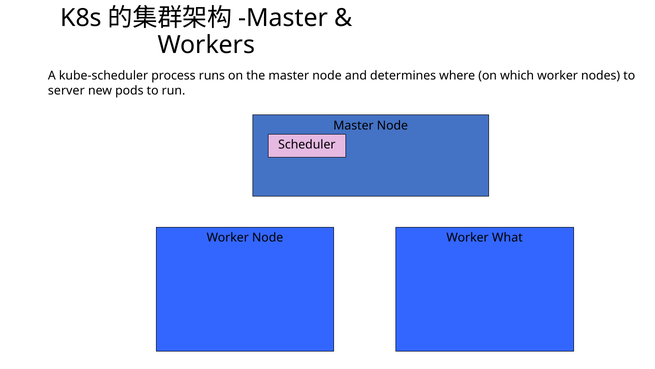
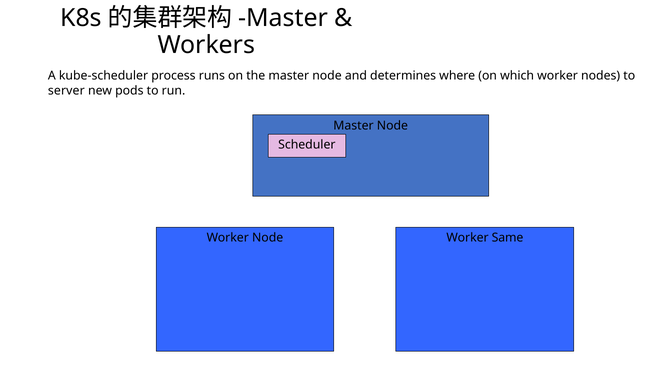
What: What -> Same (508, 237)
